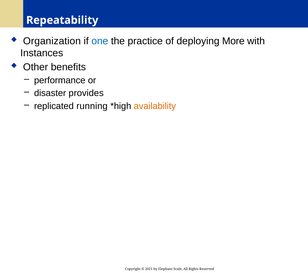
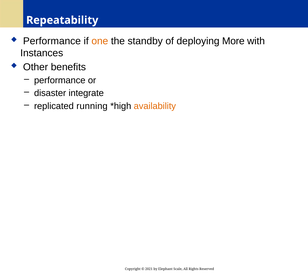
Organization: Organization -> Performance (52, 41)
one colour: blue -> orange (100, 41)
practice: practice -> standby (145, 41)
provides: provides -> integrate (86, 93)
